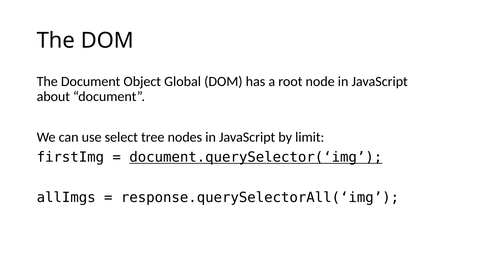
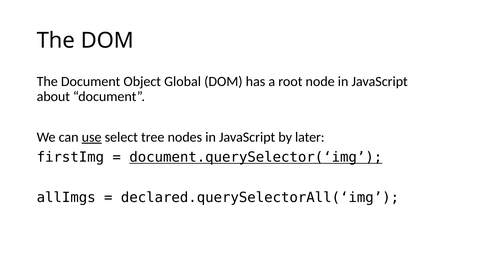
use underline: none -> present (92, 137)
limit: limit -> later (310, 137)
response.querySelectorAll(‘img: response.querySelectorAll(‘img -> declared.querySelectorAll(‘img (260, 197)
